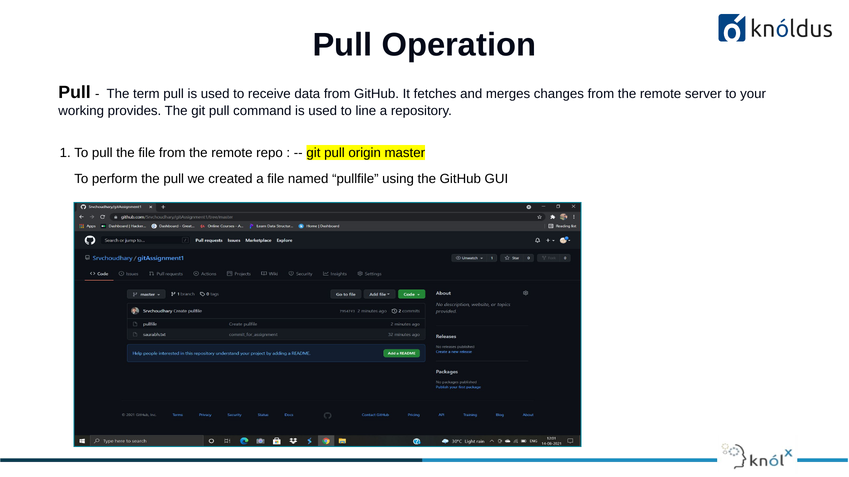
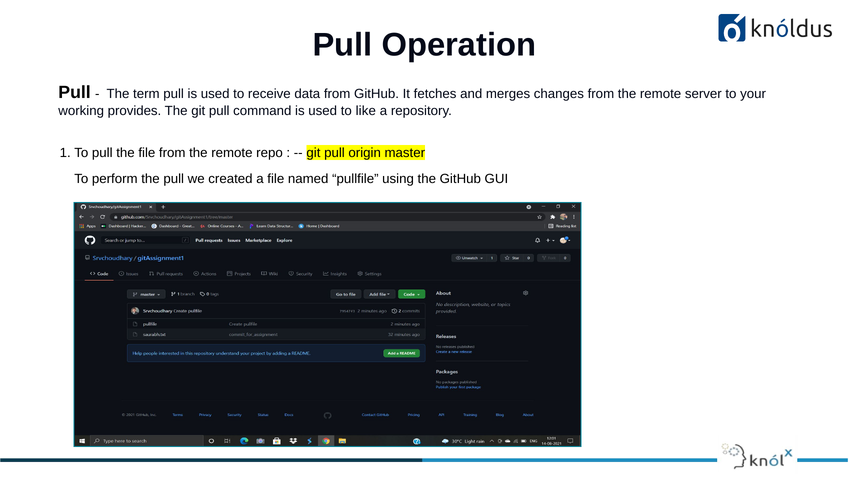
line: line -> like (366, 111)
